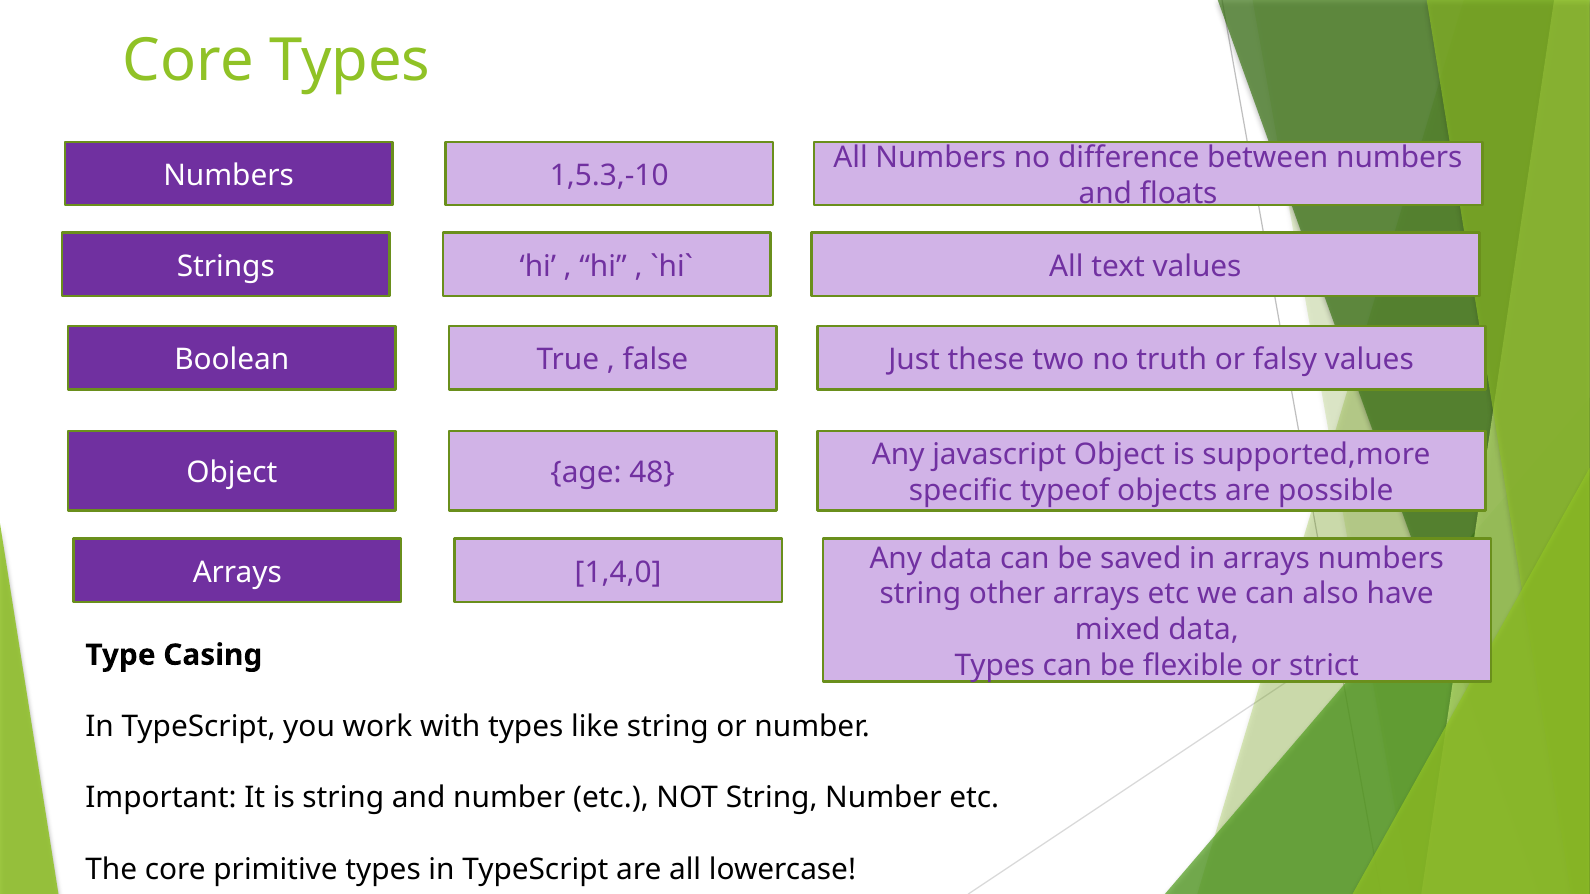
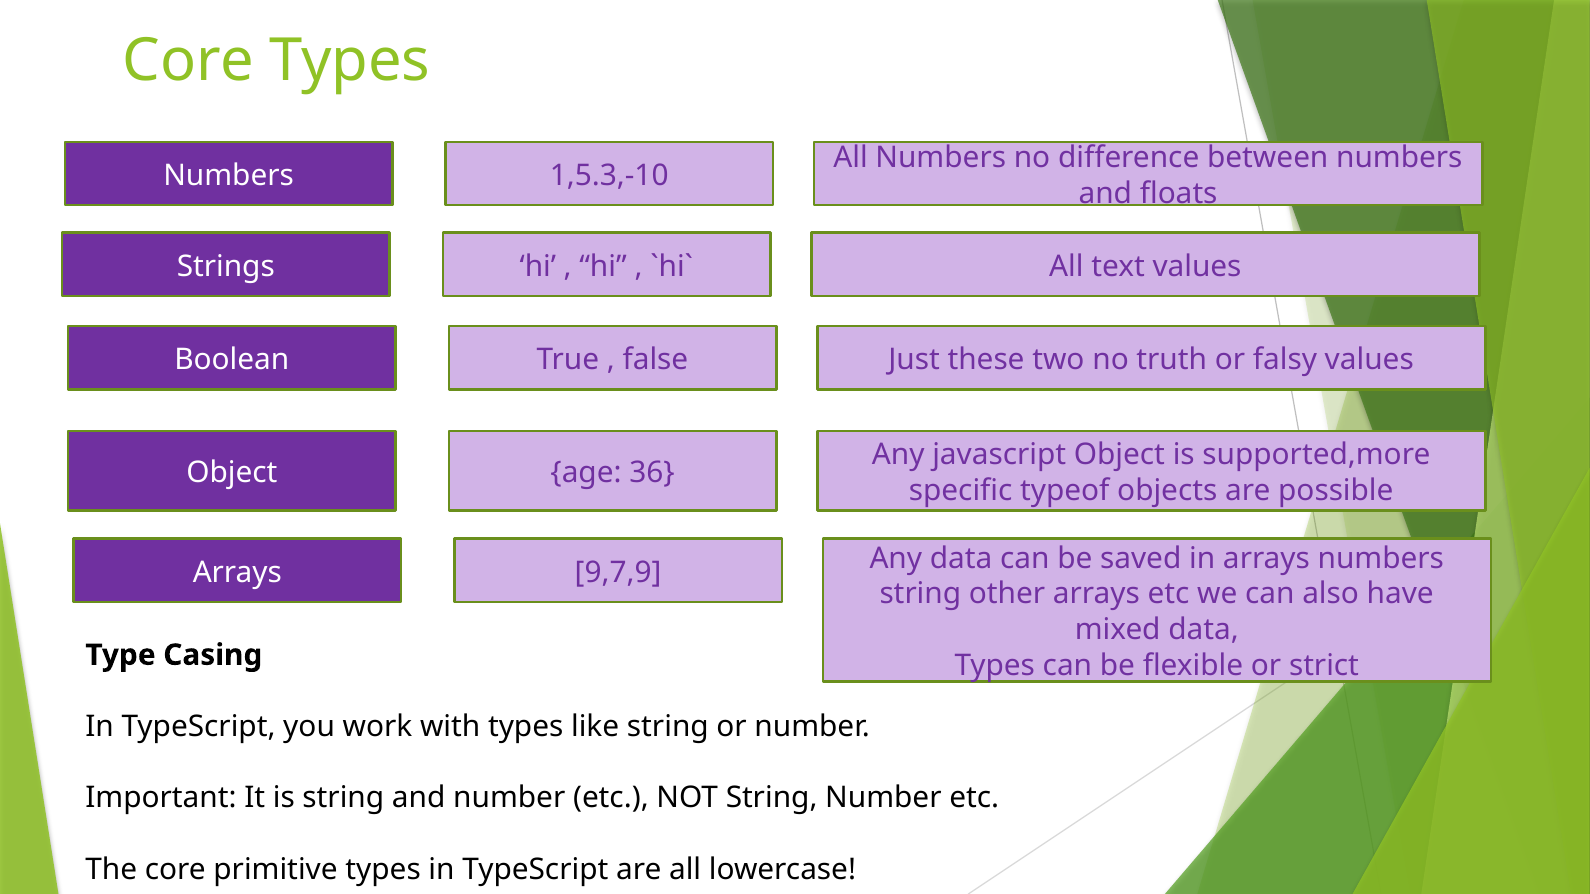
48: 48 -> 36 (652, 473)
1,4,0: 1,4,0 -> 9,7,9 (618, 573)
